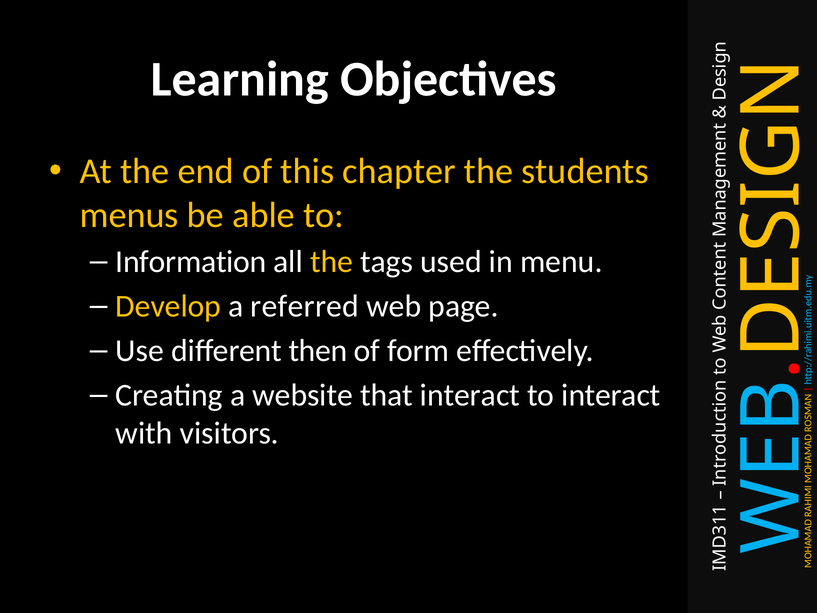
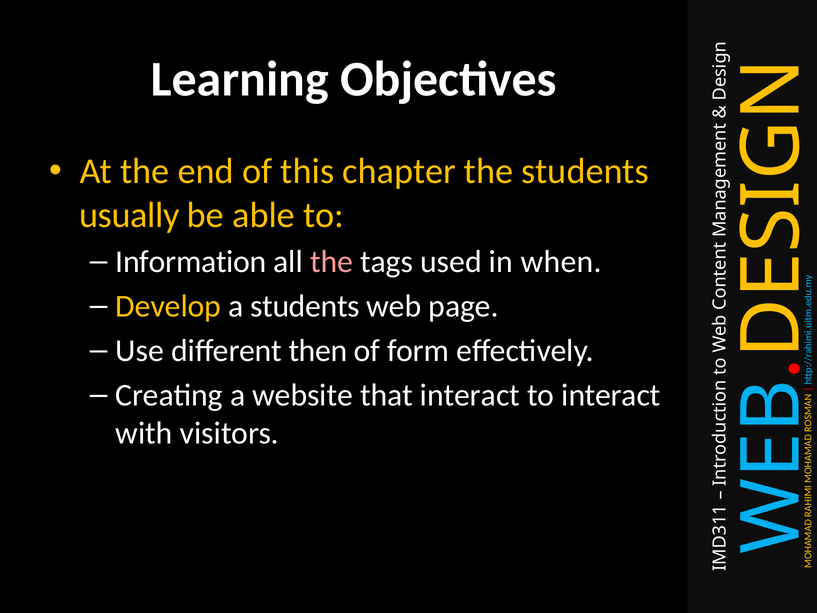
menus: menus -> usually (129, 215)
the colour: yellow -> pink (332, 262)
menu: menu -> when (561, 262)
a referred: referred -> students (305, 306)
